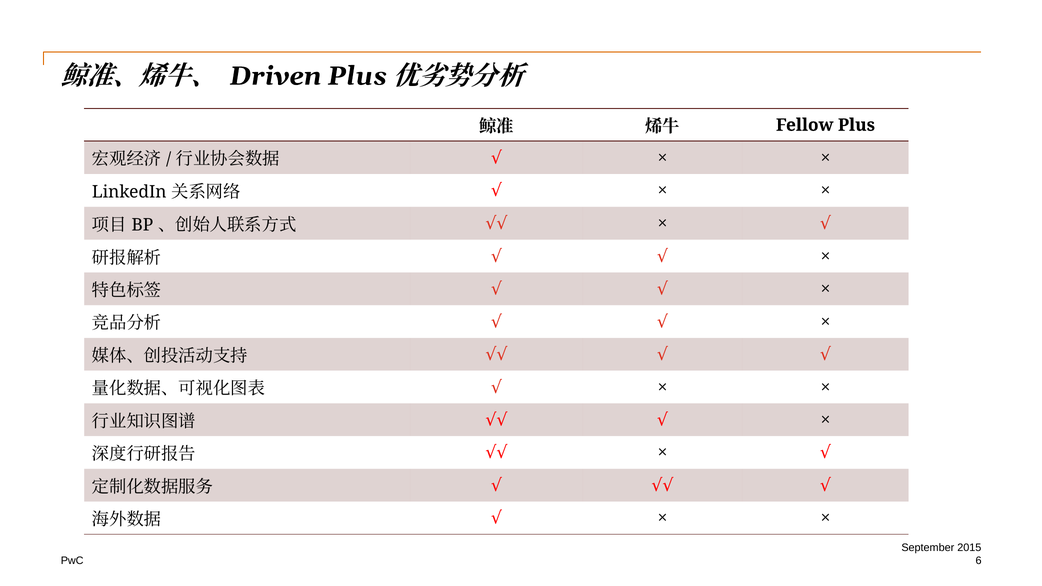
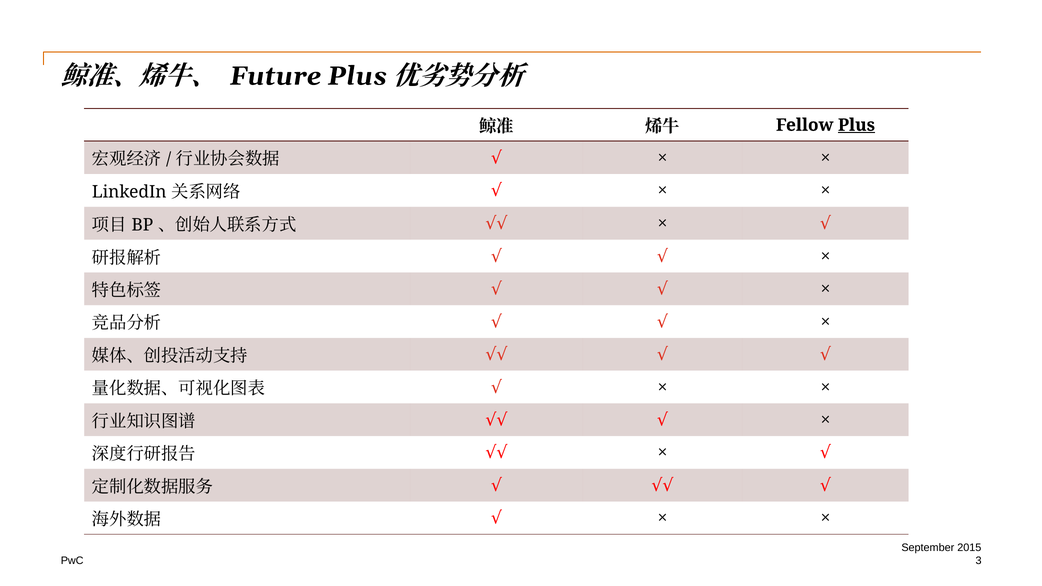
Driven: Driven -> Future (276, 76)
Plus underline: none -> present (856, 125)
6: 6 -> 3 (979, 561)
